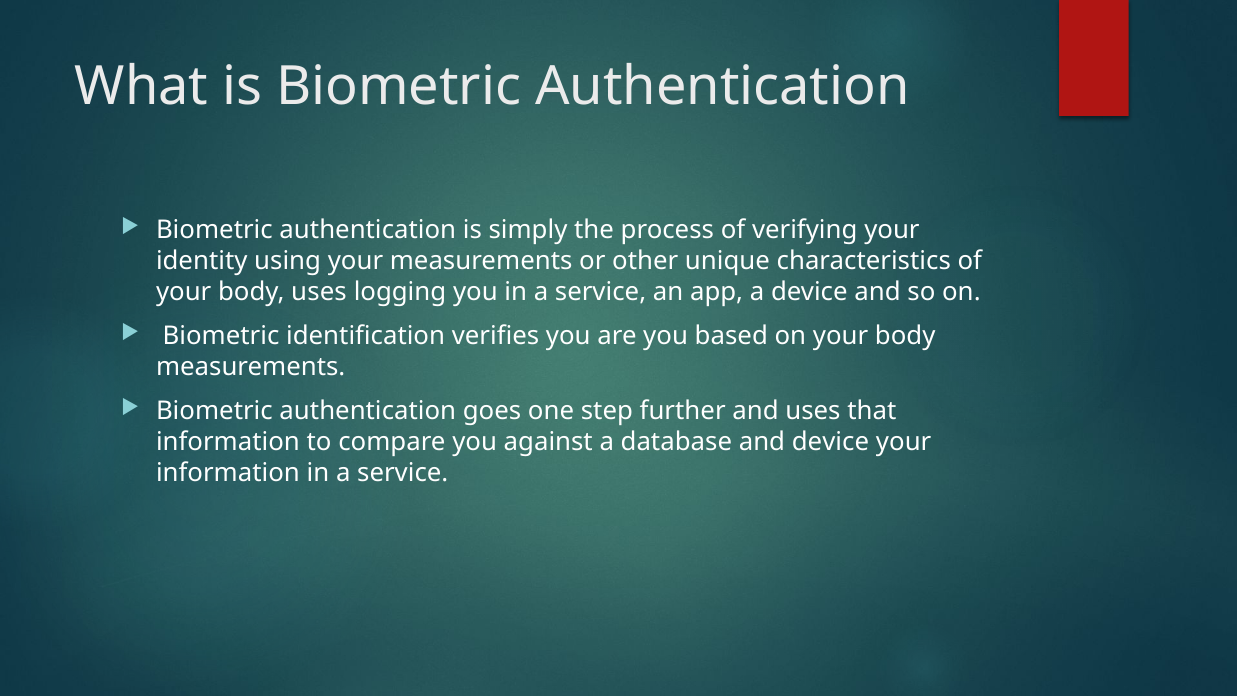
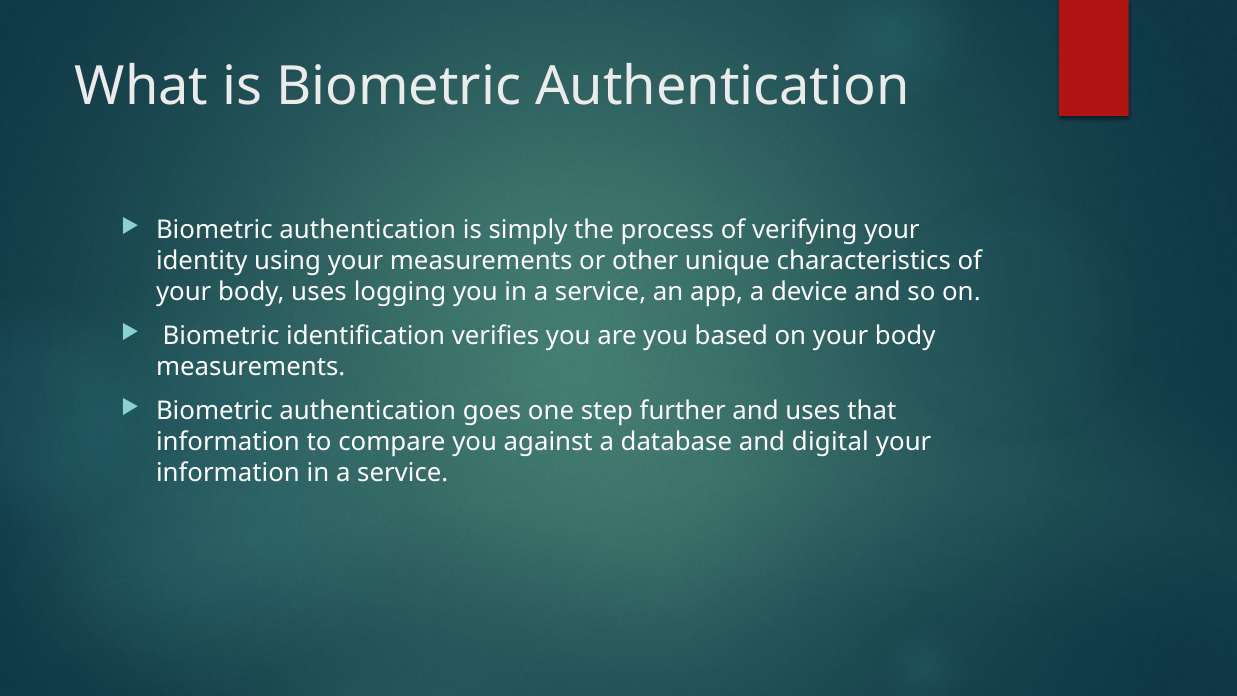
and device: device -> digital (830, 442)
